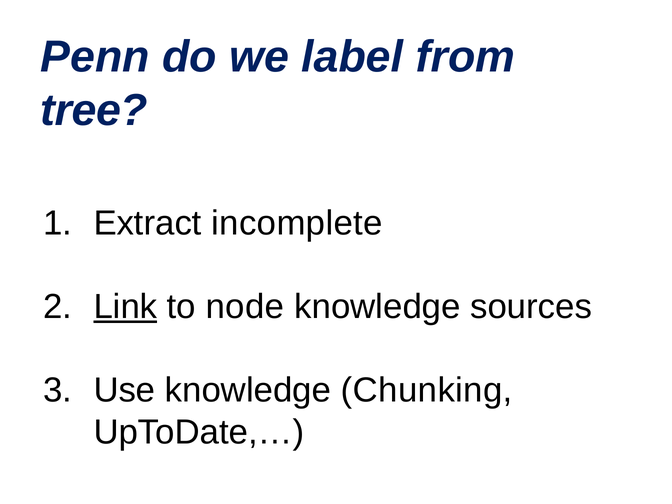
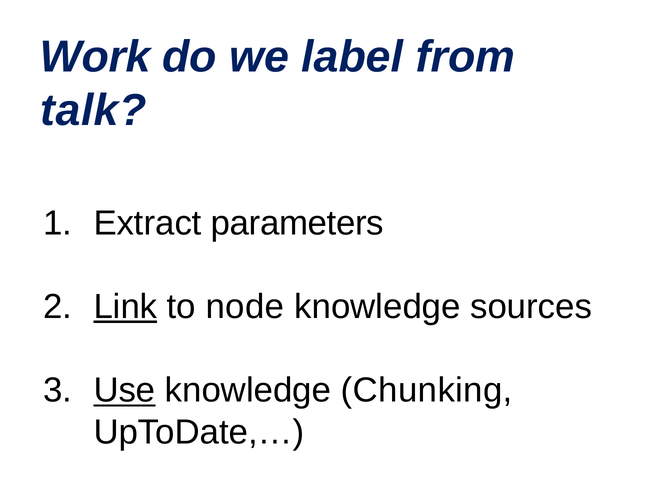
Penn: Penn -> Work (95, 57)
tree: tree -> talk (94, 111)
incomplete: incomplete -> parameters (297, 223)
Use underline: none -> present (124, 390)
